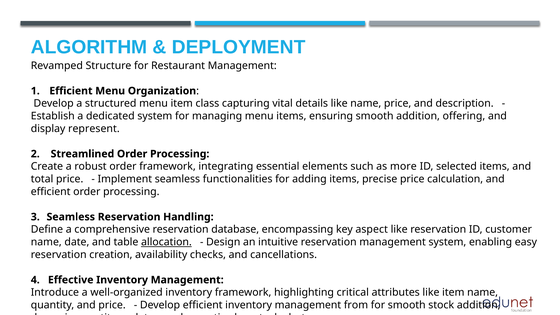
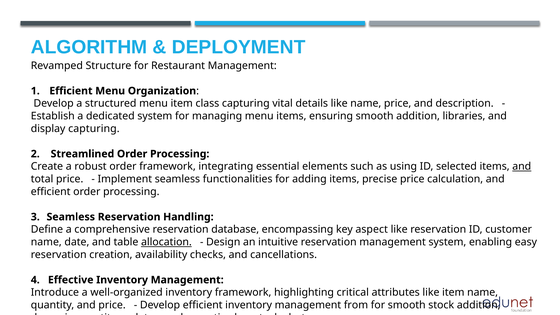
offering: offering -> libraries (464, 116)
display represent: represent -> capturing (94, 129)
more: more -> using (403, 166)
and underline: none -> present (522, 166)
